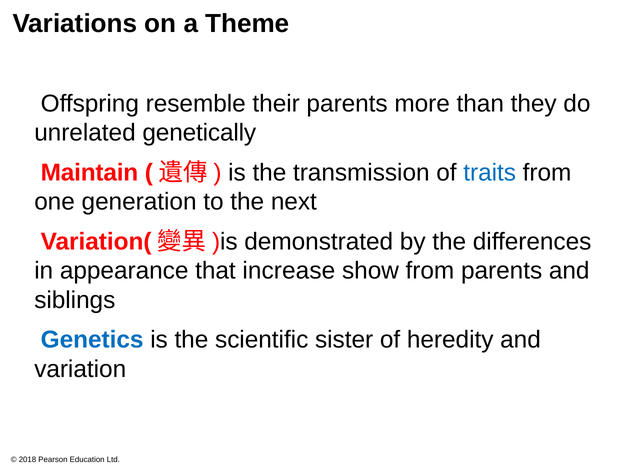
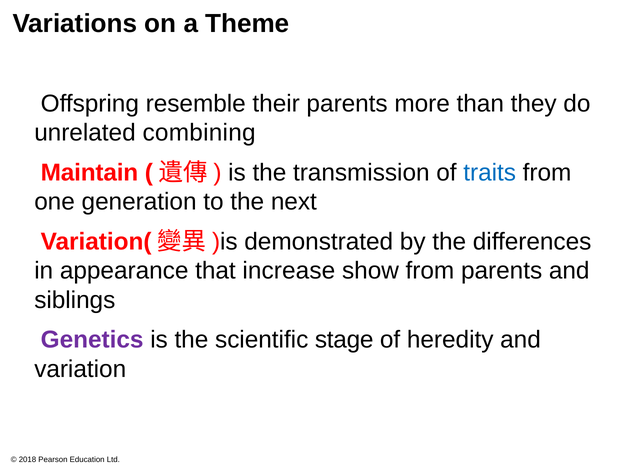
genetically: genetically -> combining (199, 133)
Genetics colour: blue -> purple (92, 340)
sister: sister -> stage (344, 340)
